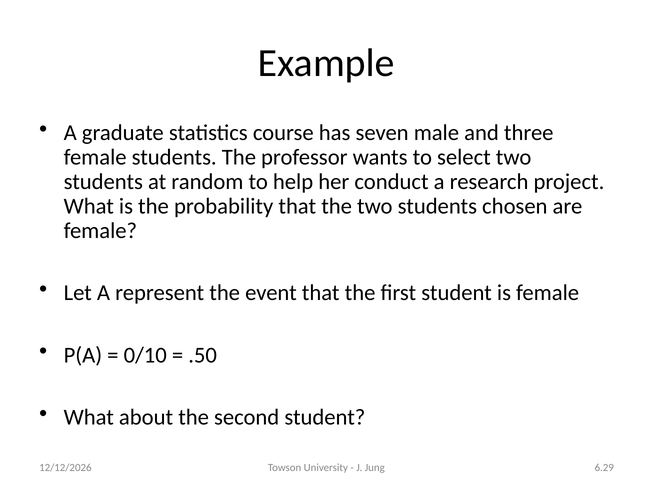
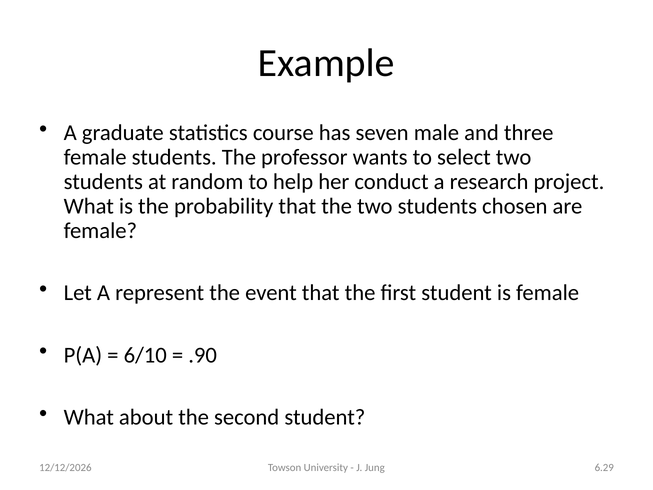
0/10: 0/10 -> 6/10 (145, 355)
.50: .50 -> .90 (203, 355)
